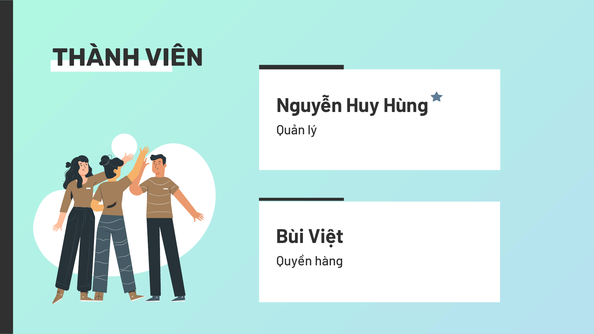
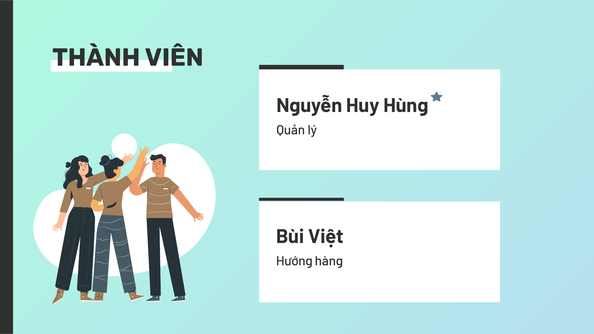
Quyền: Quyền -> Hướng (294, 261)
